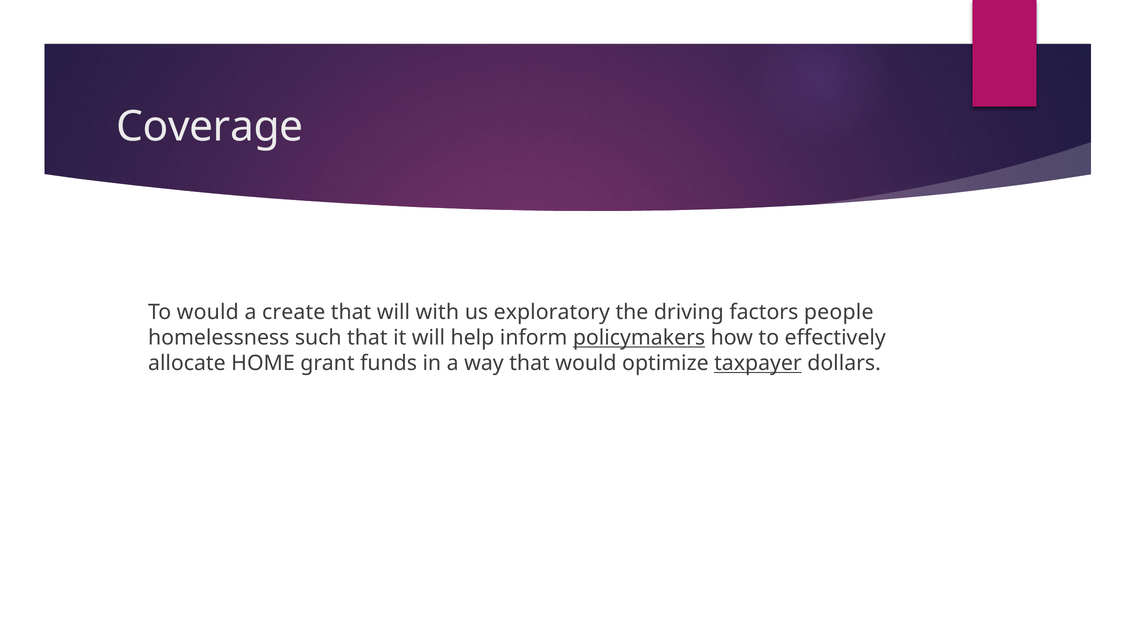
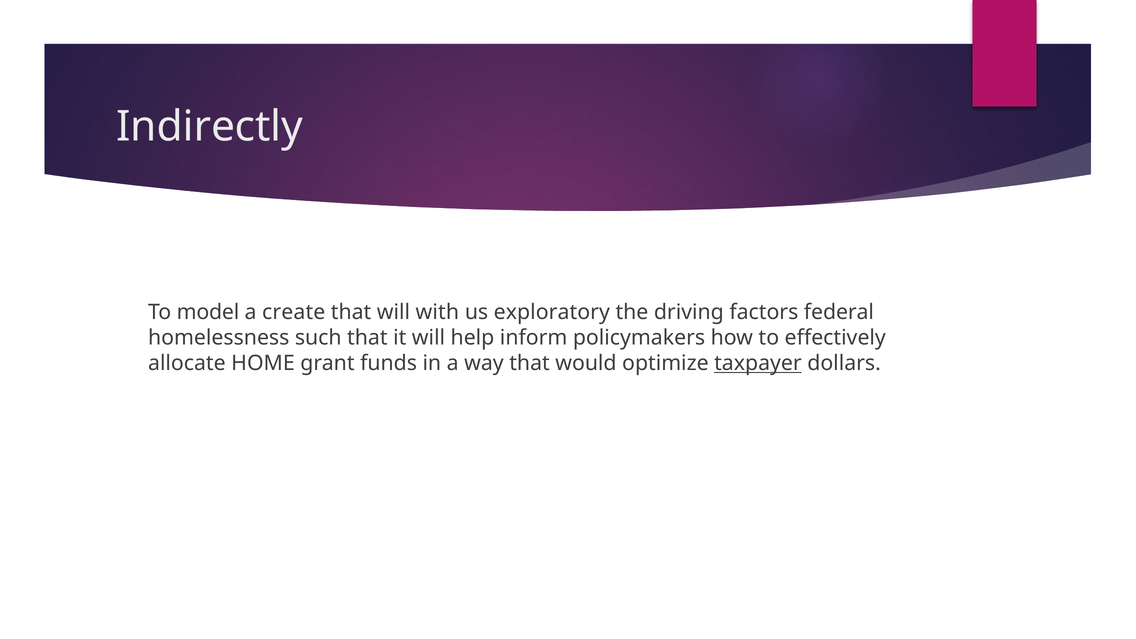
Coverage: Coverage -> Indirectly (210, 127)
To would: would -> model (208, 312)
people: people -> federal (839, 312)
policymakers underline: present -> none (639, 338)
